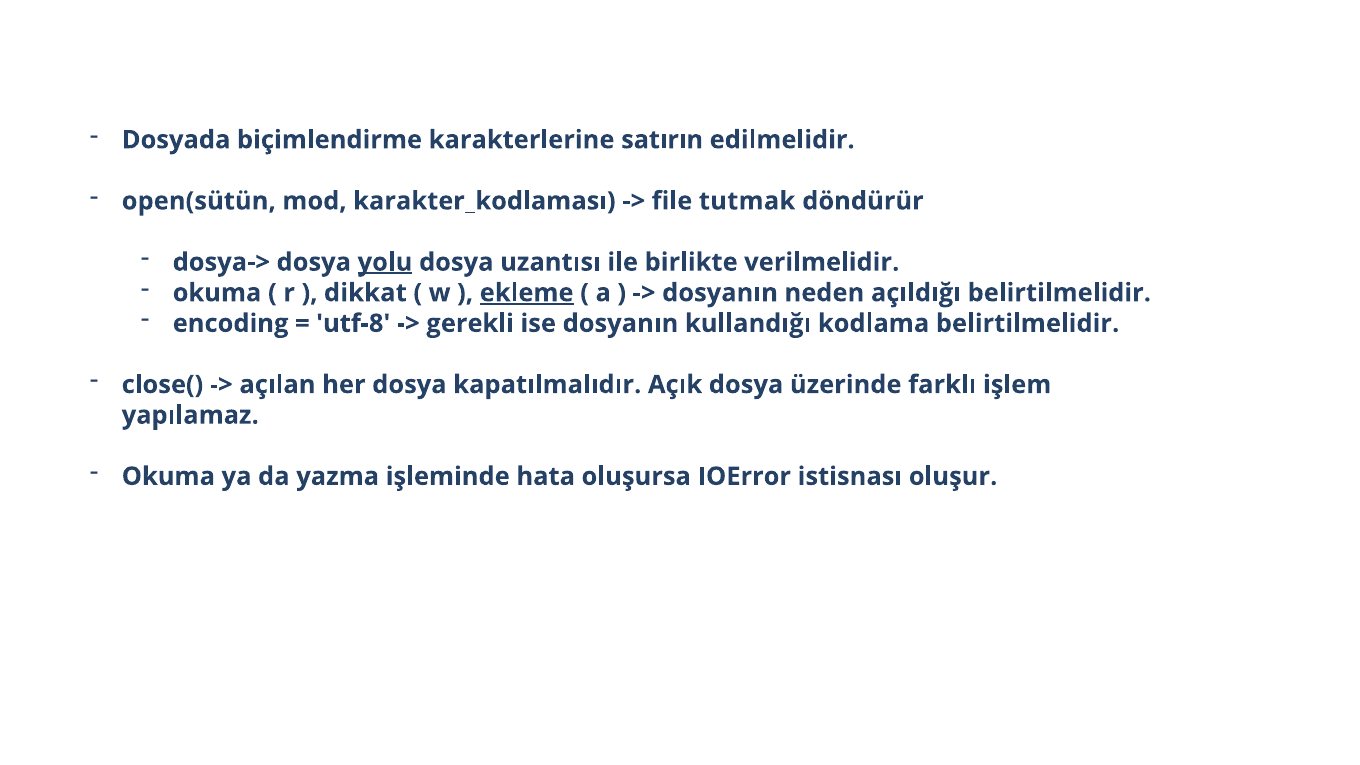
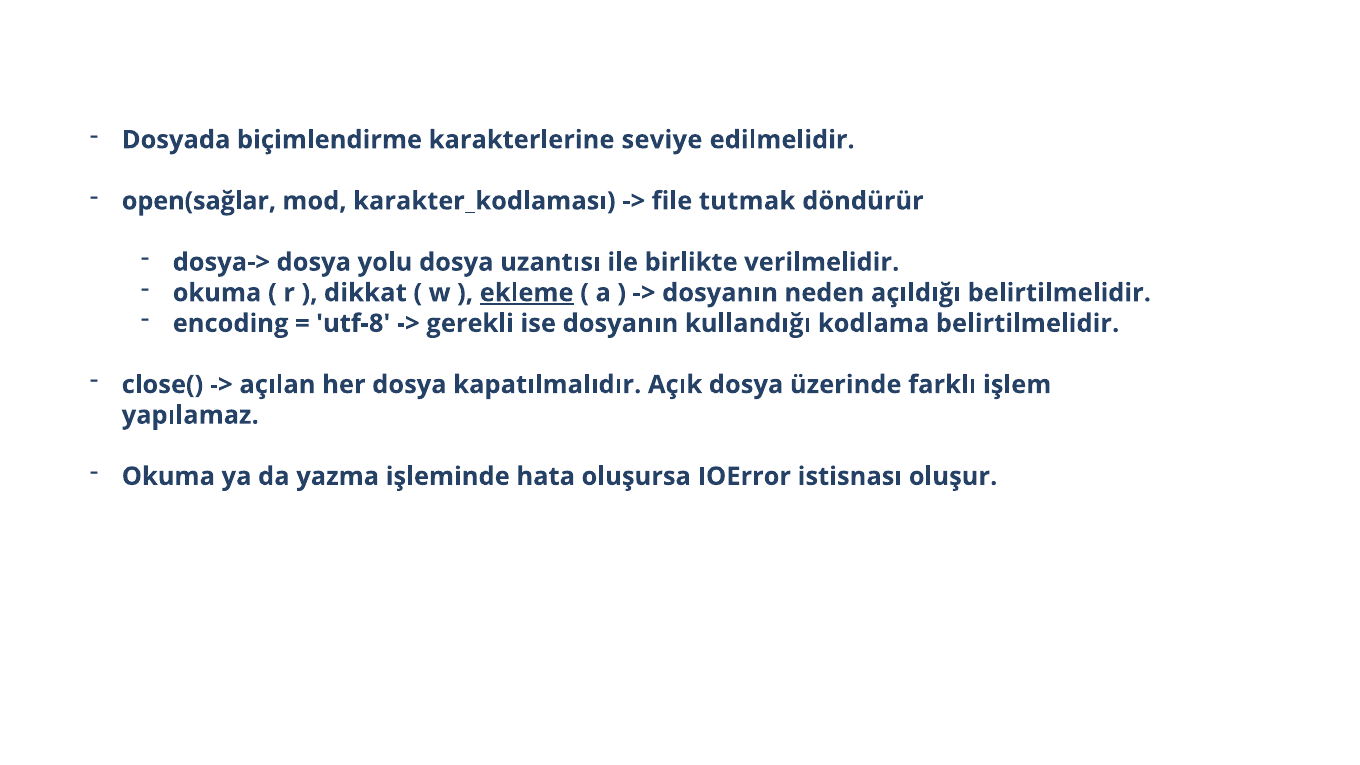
satırın: satırın -> seviye (662, 140)
open(sütün: open(sütün -> open(sağlar (199, 201)
yolu underline: present -> none (385, 262)
